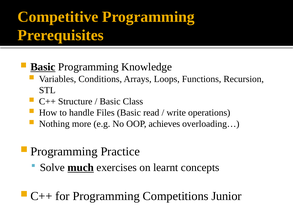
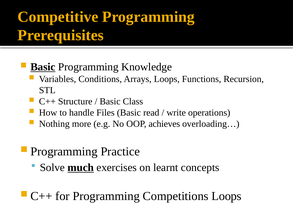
Competitions Junior: Junior -> Loops (227, 197)
